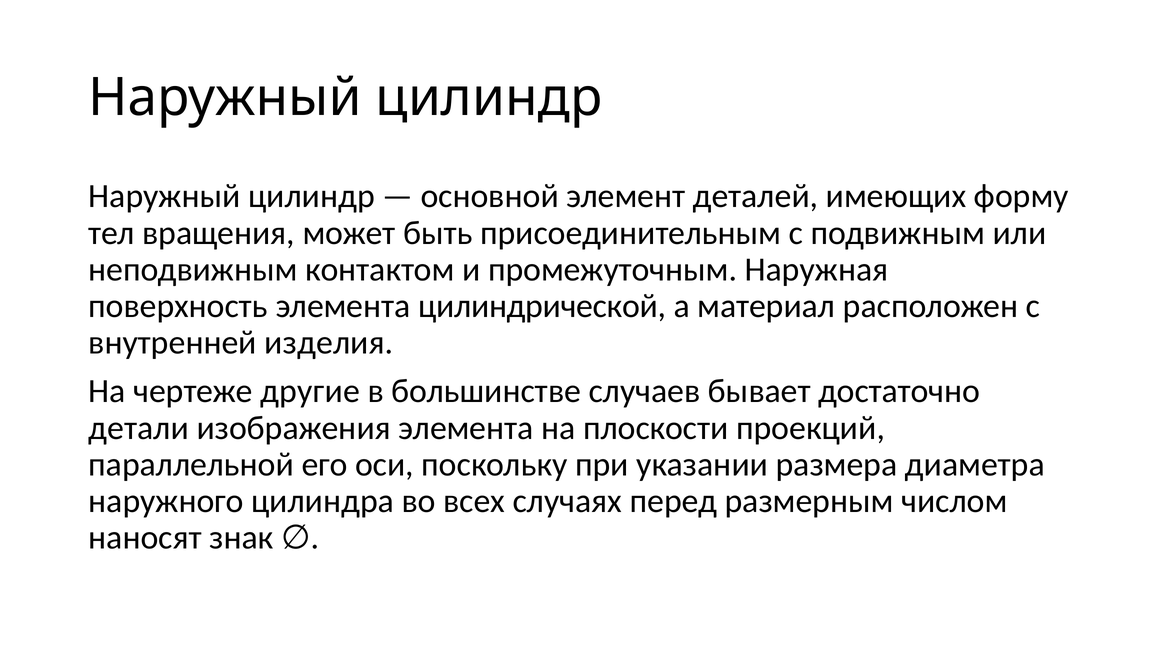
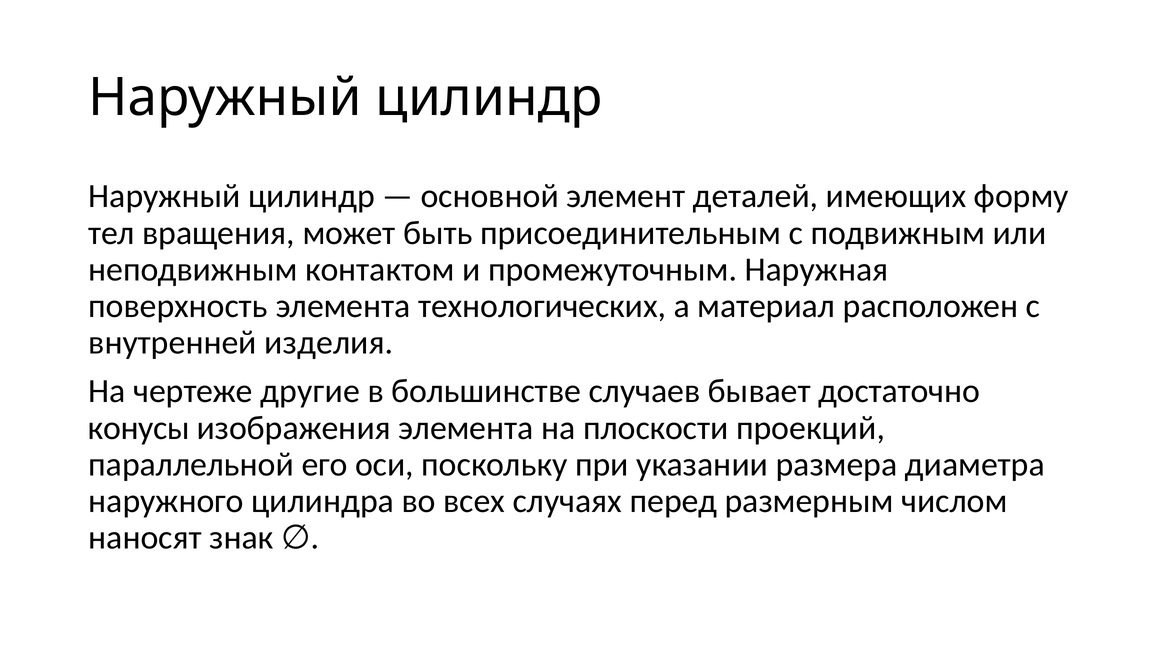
цилиндрической: цилиндрической -> технологических (542, 306)
детали: детали -> конусы (139, 427)
